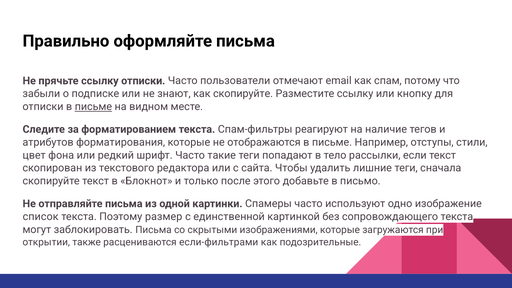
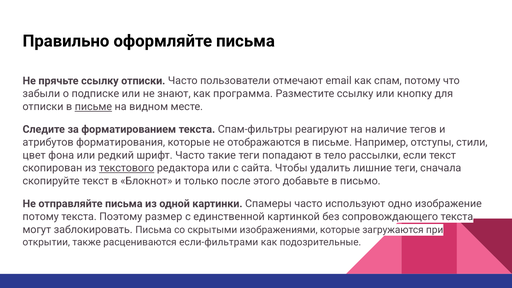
как скопируйте: скопируйте -> программа (243, 94)
текстового underline: none -> present (127, 168)
список: список -> потому (41, 217)
